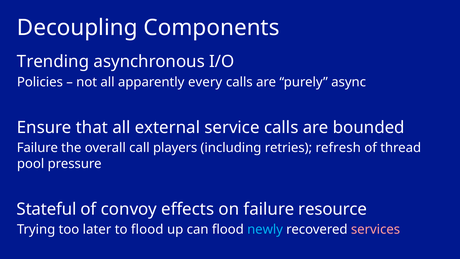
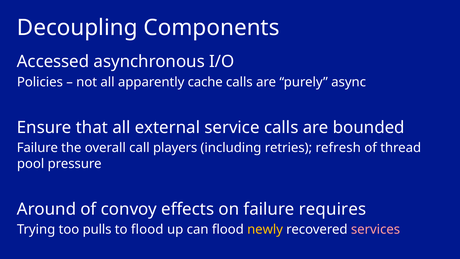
Trending: Trending -> Accessed (53, 62)
every: every -> cache (205, 82)
Stateful: Stateful -> Around (47, 209)
resource: resource -> requires (332, 209)
later: later -> pulls (97, 229)
newly colour: light blue -> yellow (265, 229)
